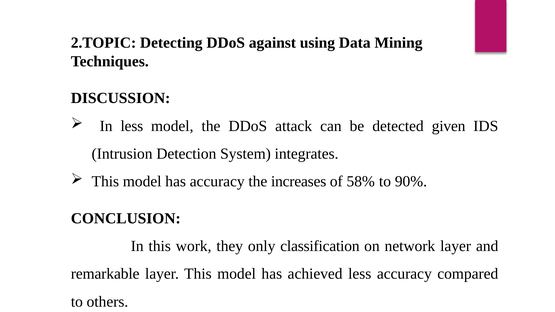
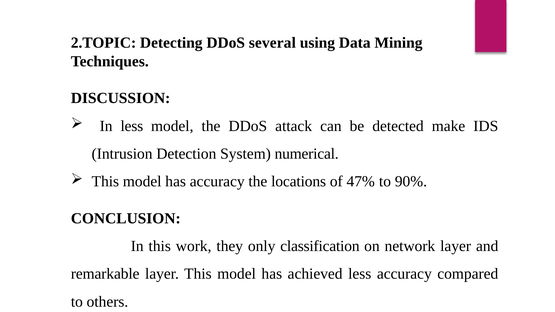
against: against -> several (272, 43)
given: given -> make (449, 126)
integrates: integrates -> numerical (307, 154)
increases: increases -> locations (299, 182)
58%: 58% -> 47% (361, 182)
